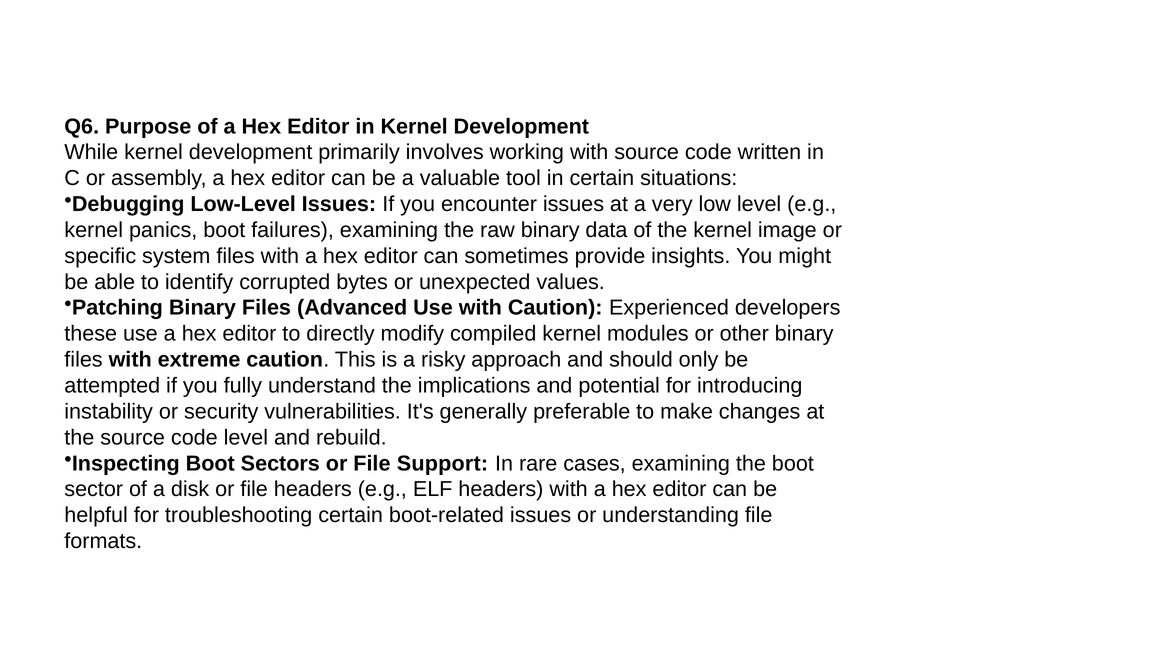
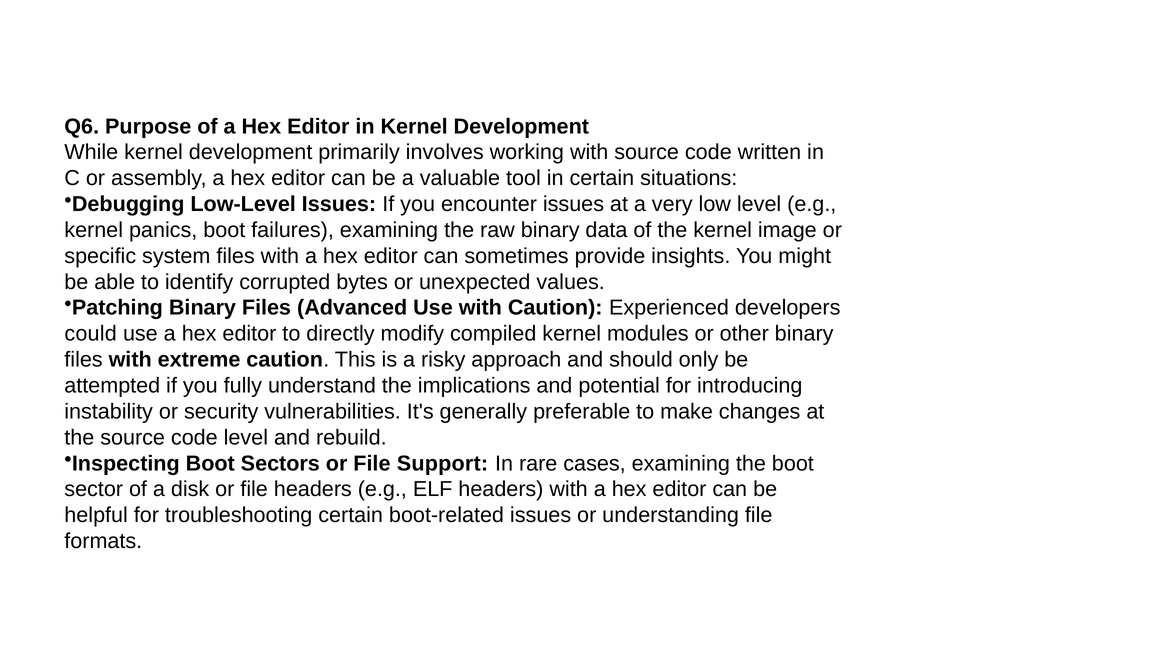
these: these -> could (91, 333)
